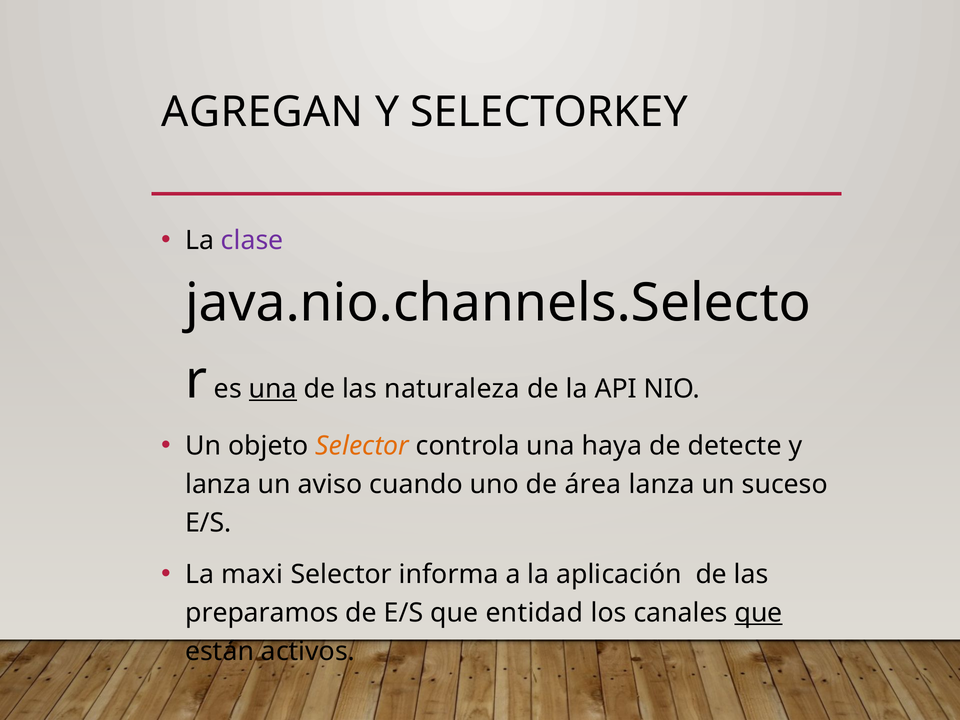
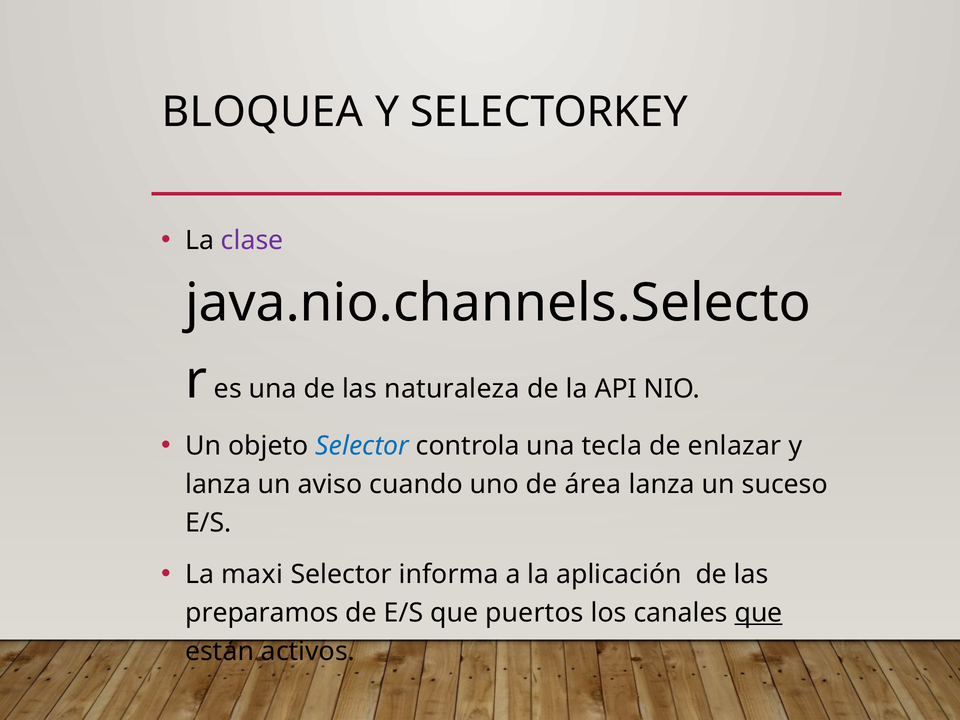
AGREGAN: AGREGAN -> BLOQUEA (262, 112)
una underline: present -> none (273, 389)
Selector colour: orange -> blue (362, 446)
haya: haya -> tecla (612, 446)
detecte: detecte -> enlazar (735, 446)
entidad: entidad -> puertos (534, 613)
